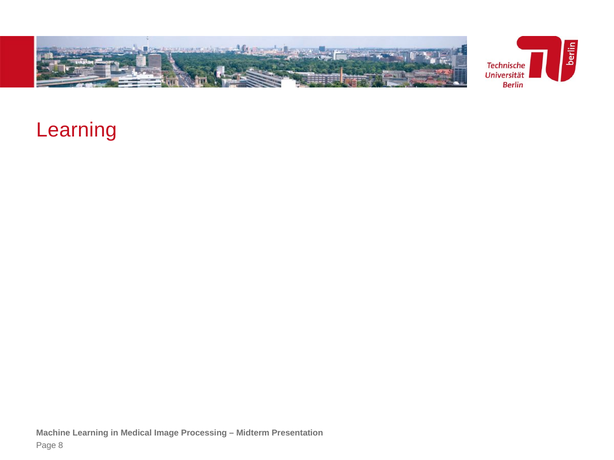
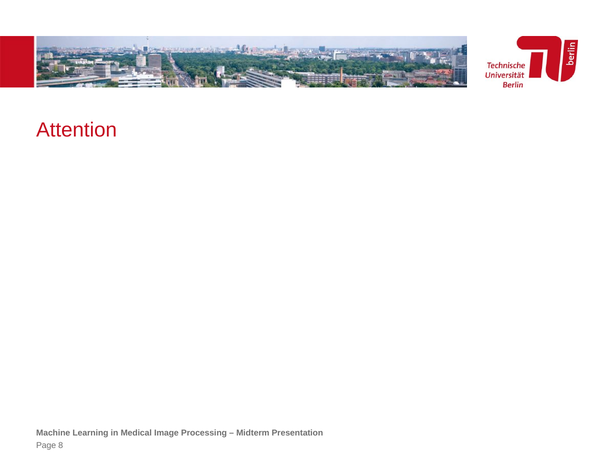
Learning: Learning -> Attention (77, 130)
